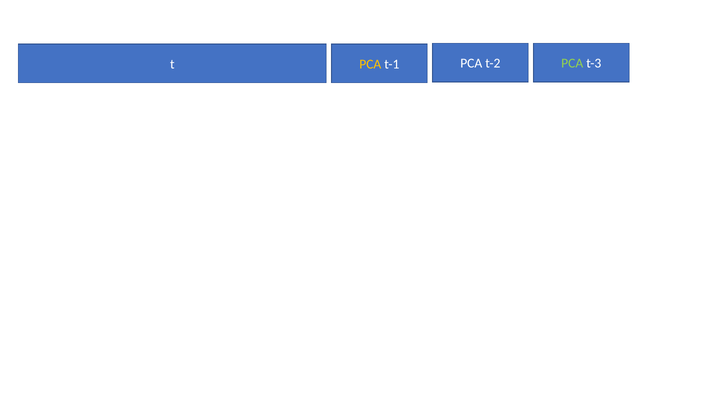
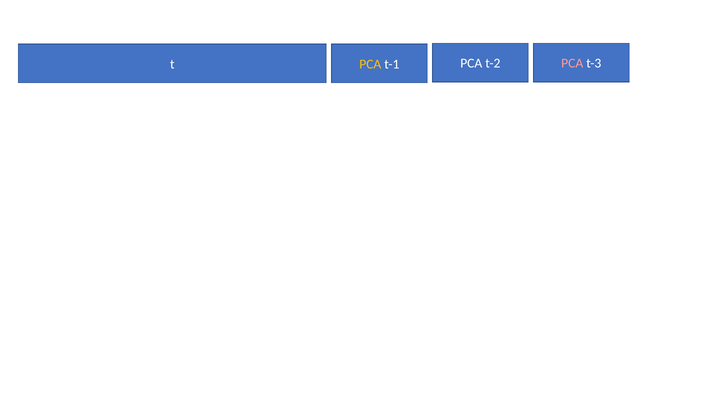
PCA colour: light green -> pink (572, 63)
